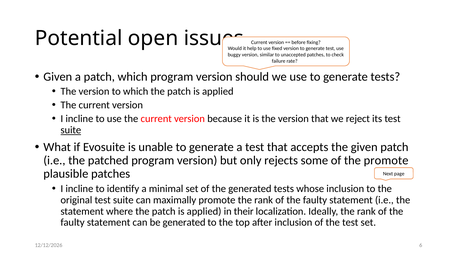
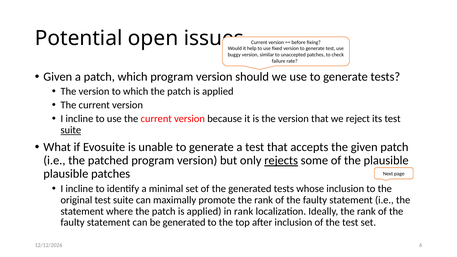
rejects underline: none -> present (281, 161)
the promote: promote -> plausible (386, 161)
in their: their -> rank (244, 211)
